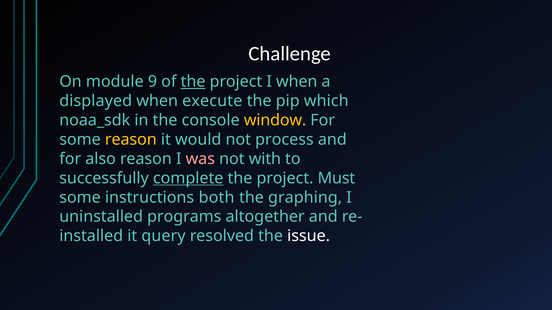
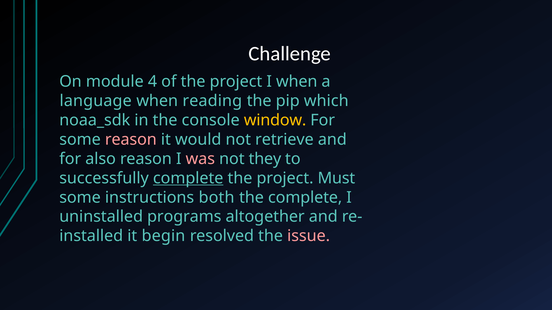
9: 9 -> 4 (152, 82)
the underline: present -> none (193, 82)
displayed: displayed -> language (96, 101)
execute: execute -> reading (212, 101)
reason colour: yellow -> pink (131, 140)
process: process -> retrieve (284, 140)
with: with -> they (265, 159)
the graphing: graphing -> complete (305, 198)
query: query -> begin (163, 236)
issue colour: white -> pink (309, 236)
